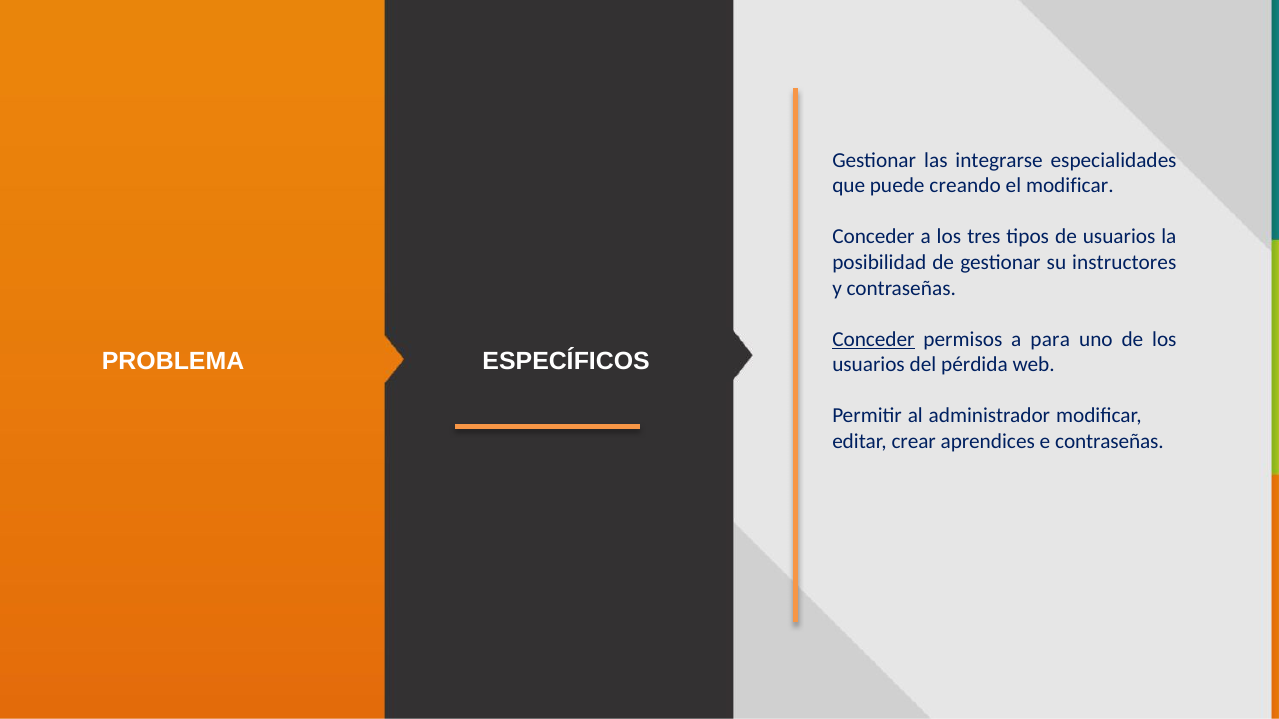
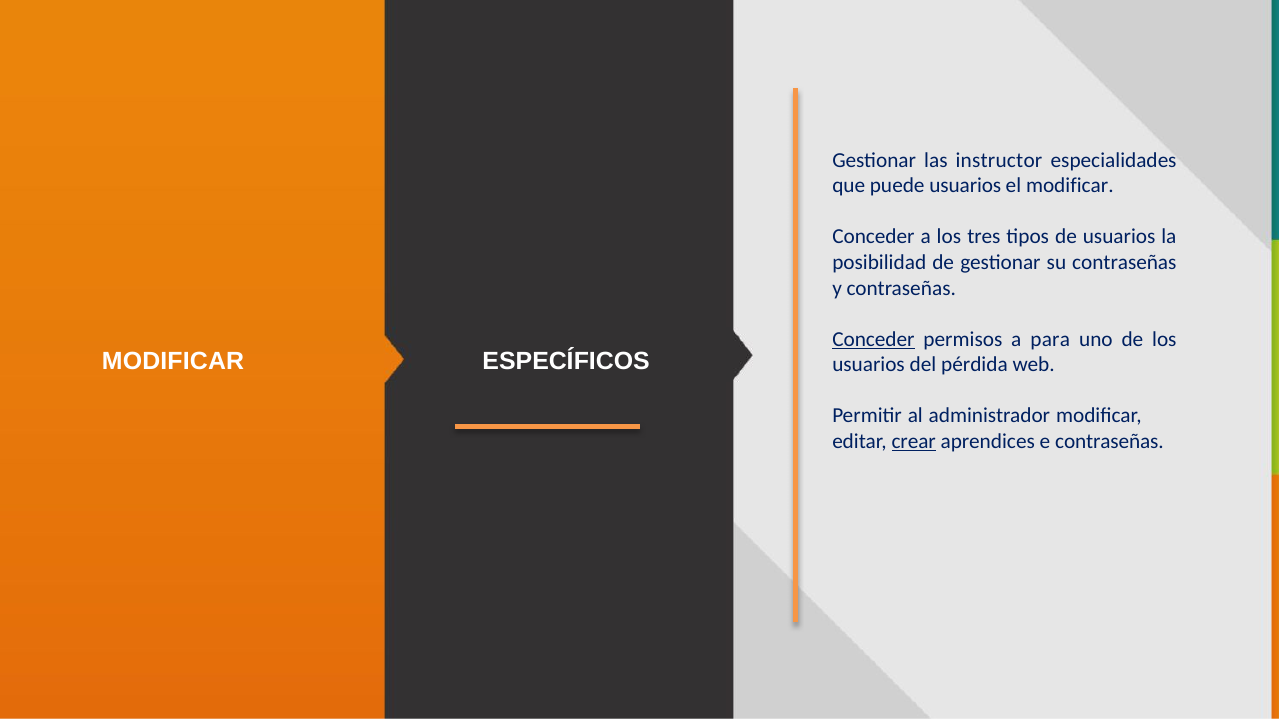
integrarse: integrarse -> instructor (999, 160)
puede creando: creando -> usuarios (965, 186)
su instructores: instructores -> contraseñas (1124, 263)
PROBLEMA: PROBLEMA -> MODIFICAR (173, 361)
crear underline: none -> present (914, 442)
